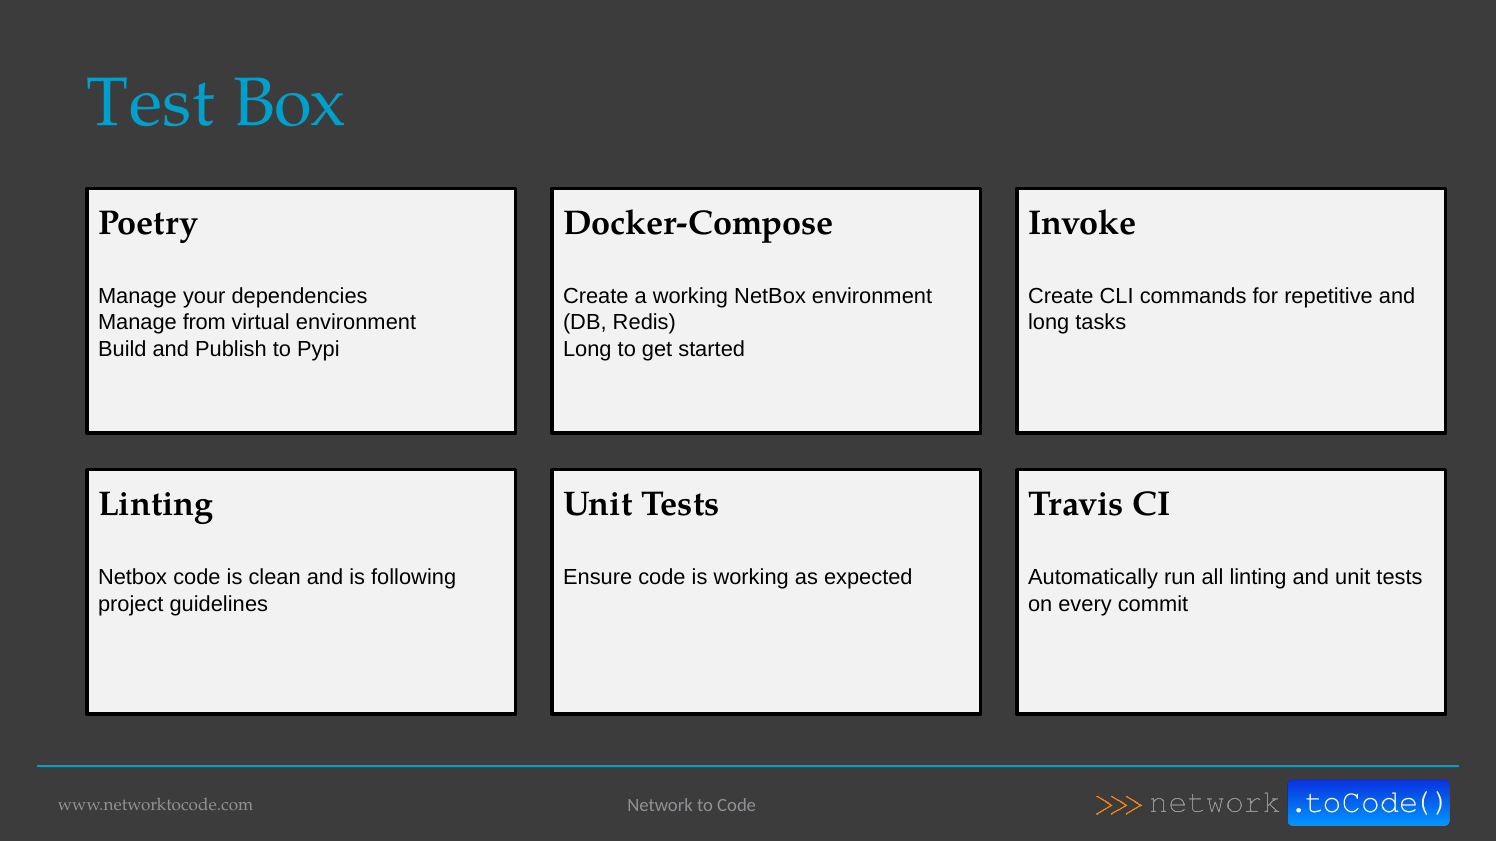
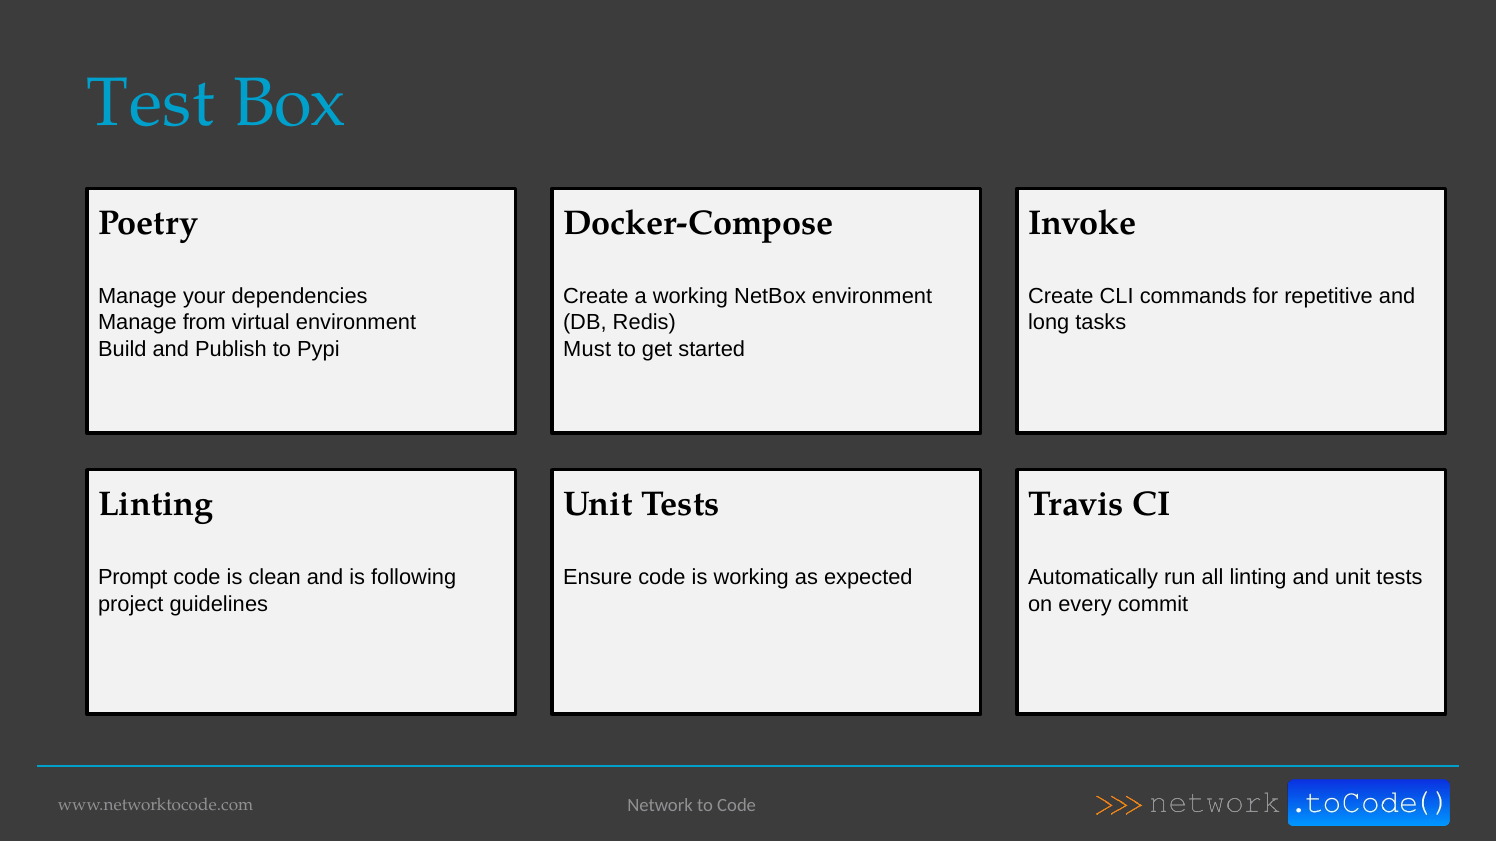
Long: Long -> Must (587, 349)
Netbox: Netbox -> Prompt (133, 578)
